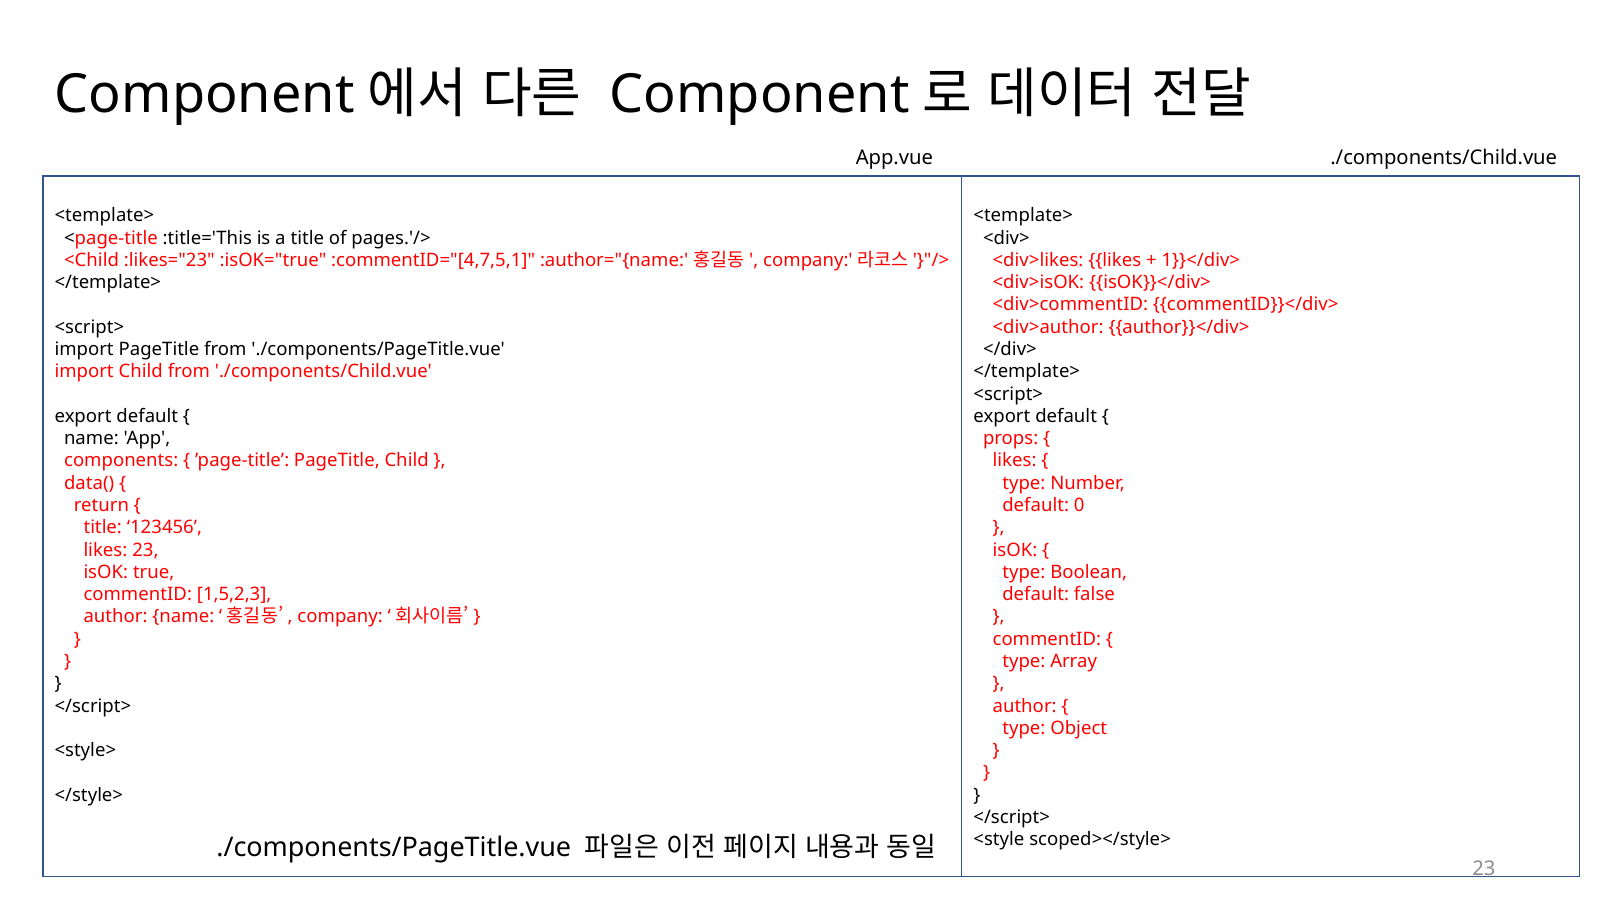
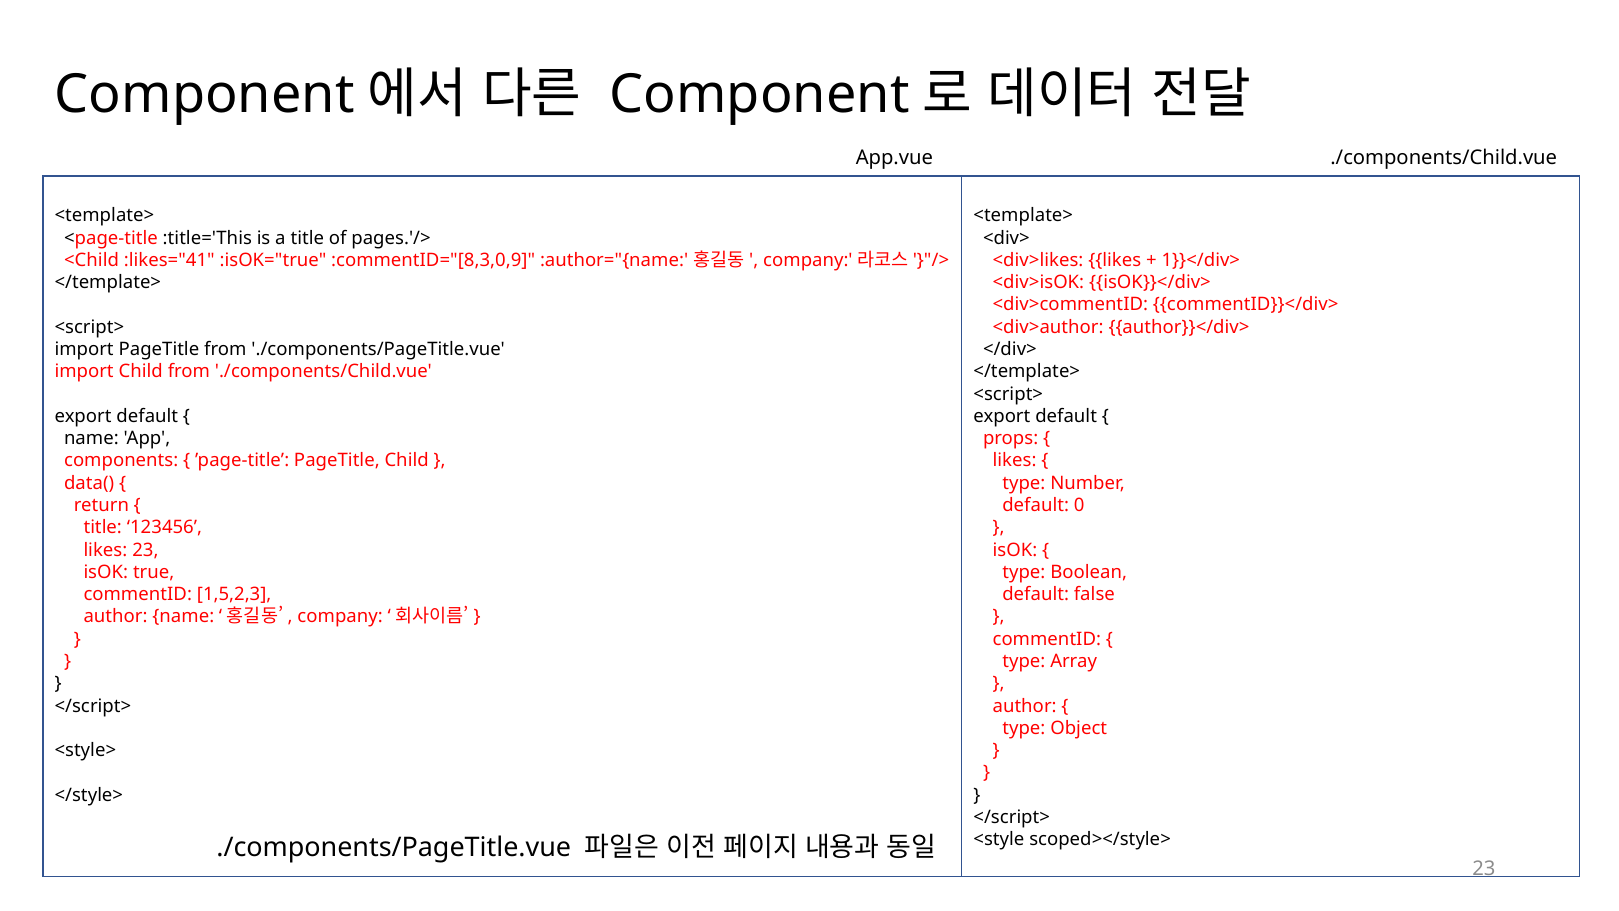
:likes="23: :likes="23 -> :likes="41 (169, 260)
:commentID="[4,7,5,1: :commentID="[4,7,5,1 -> :commentID="[8,3,0,9 (433, 260)
